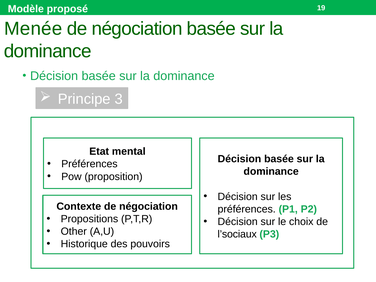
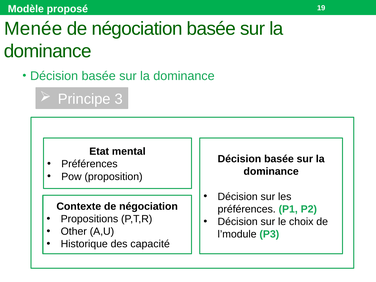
l’sociaux: l’sociaux -> l’module (237, 234)
pouvoirs: pouvoirs -> capacité (150, 244)
